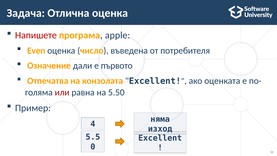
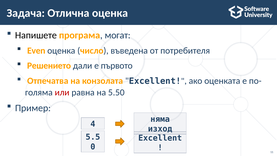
Напишете colour: red -> black (36, 35)
apple: apple -> могат (118, 35)
Означение: Означение -> Решението (49, 66)
